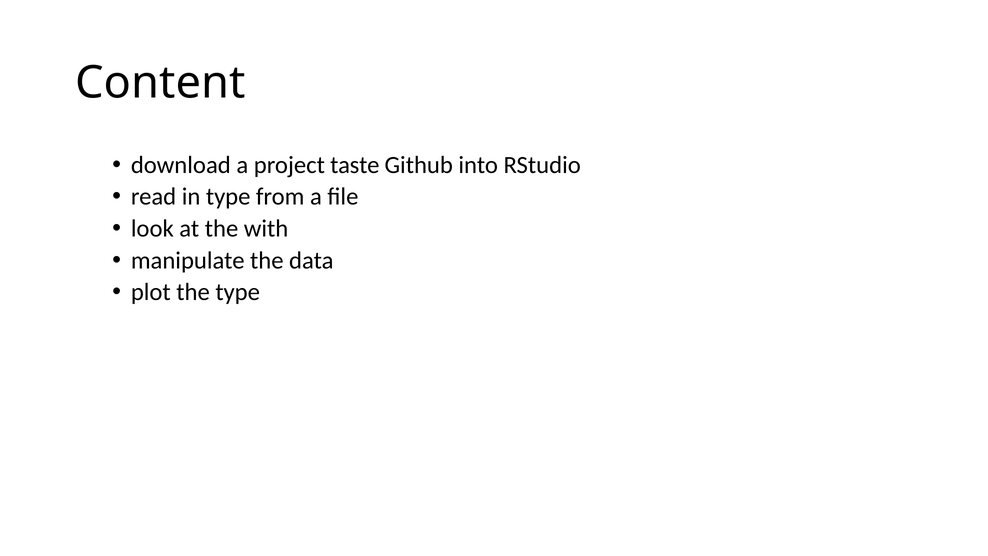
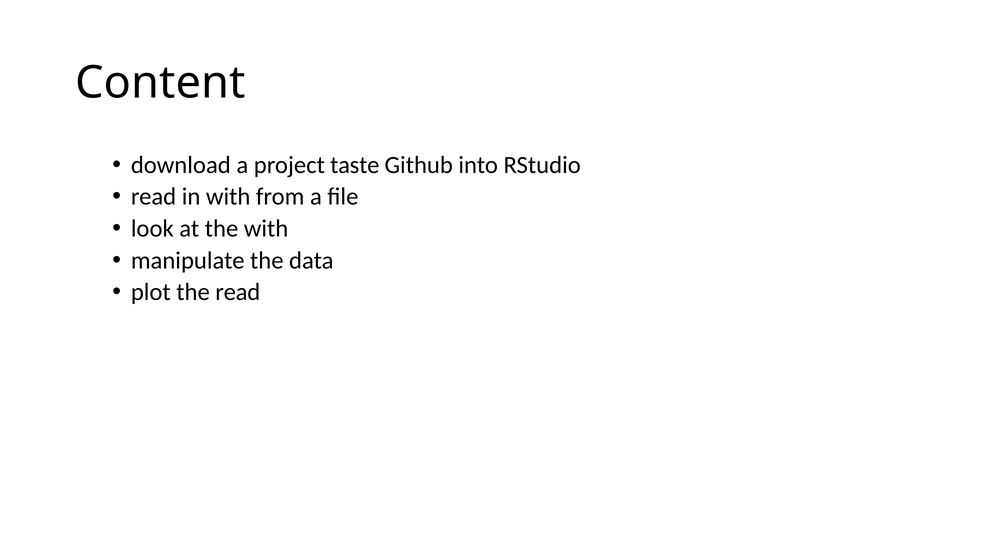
in type: type -> with (228, 197)
the type: type -> read (238, 292)
